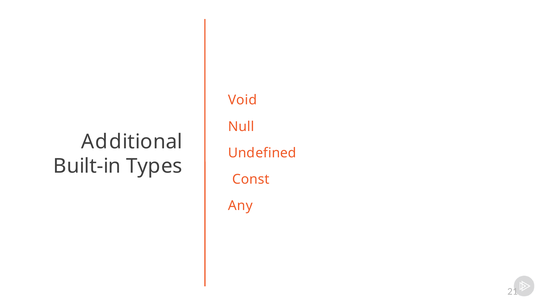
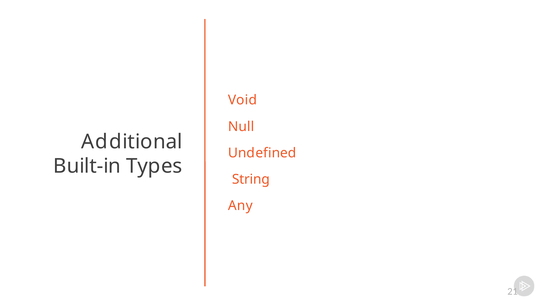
Const: Const -> String (251, 180)
